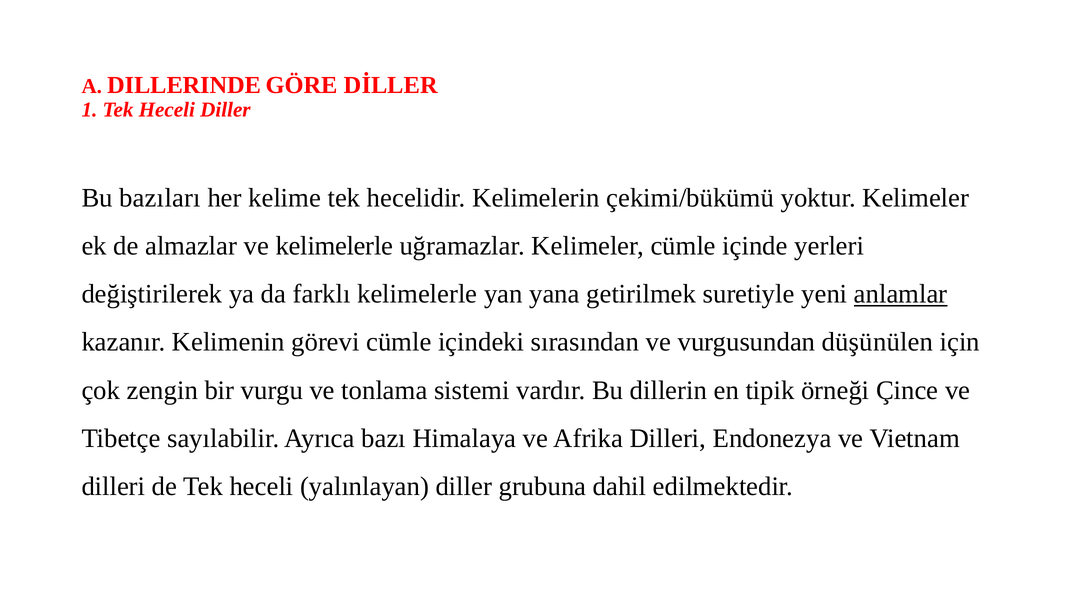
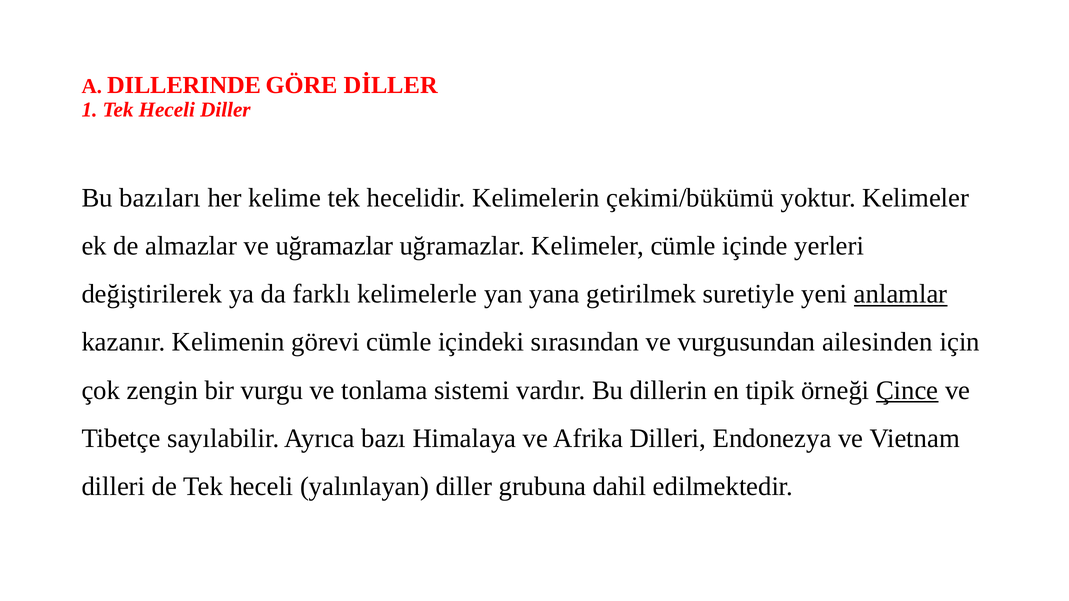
ve kelimelerle: kelimelerle -> uğramazlar (334, 246)
düşünülen: düşünülen -> ailesinden (877, 342)
Çince underline: none -> present (907, 390)
